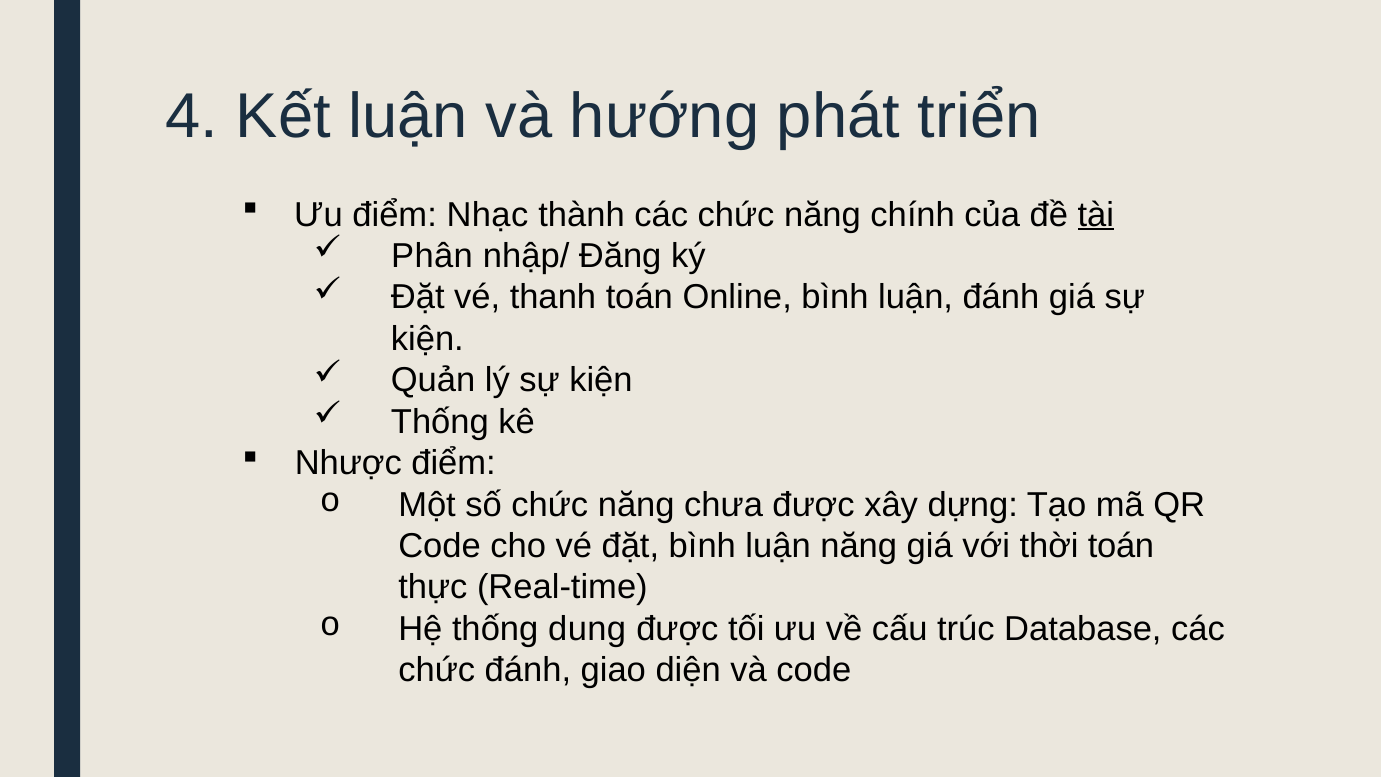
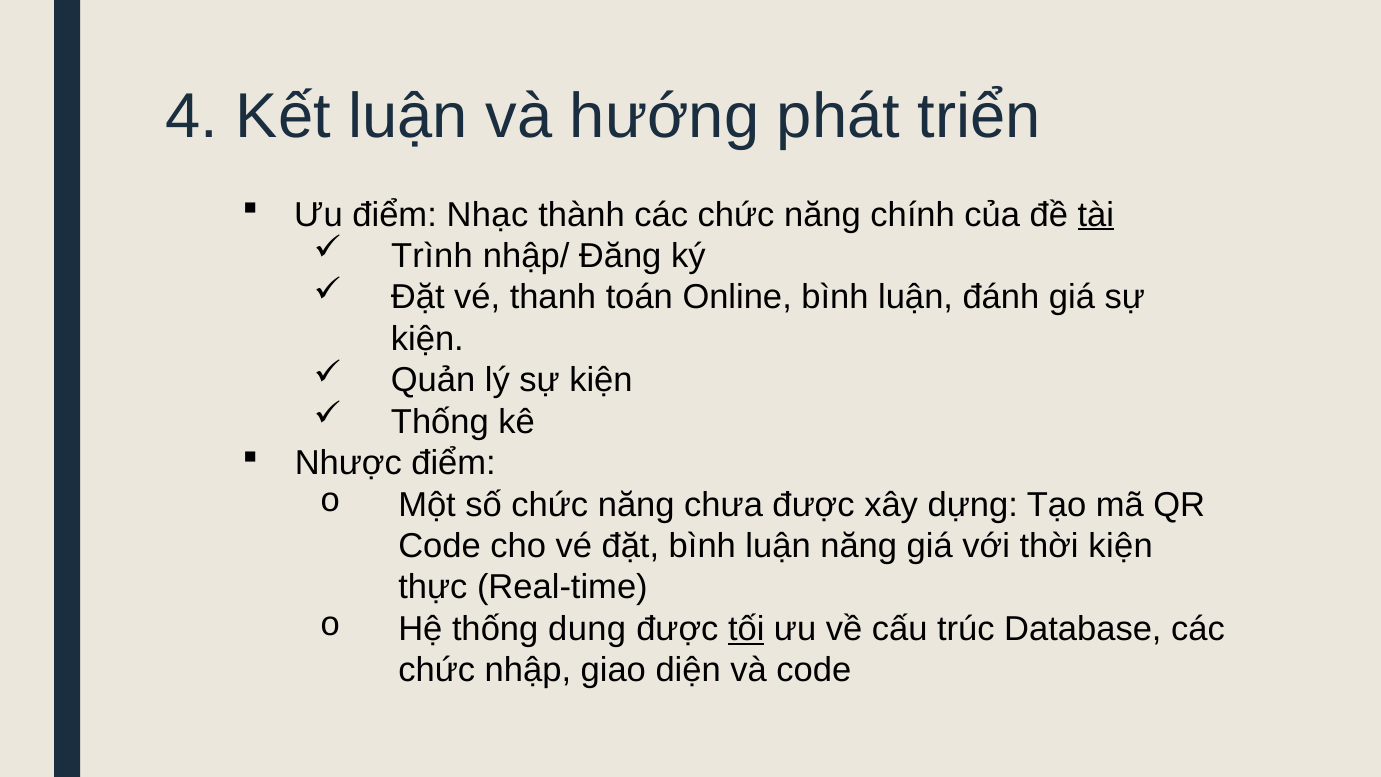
Phân: Phân -> Trình (432, 256)
thời toán: toán -> kiện (1121, 546)
tối underline: none -> present (746, 629)
chức đánh: đánh -> nhập (528, 670)
